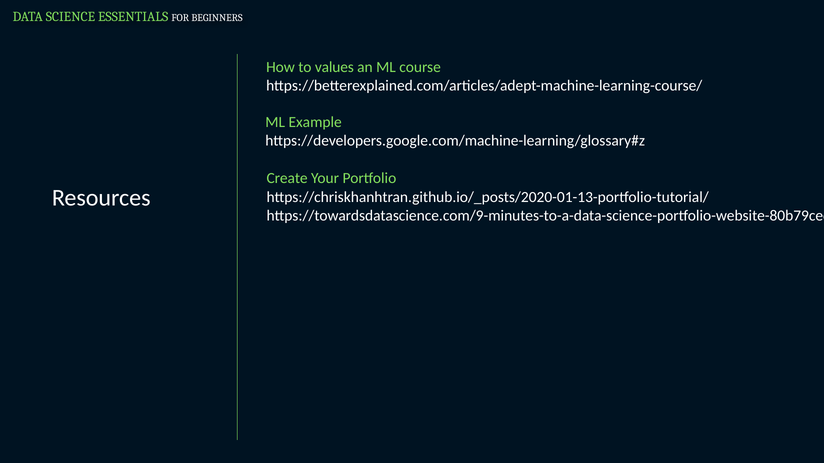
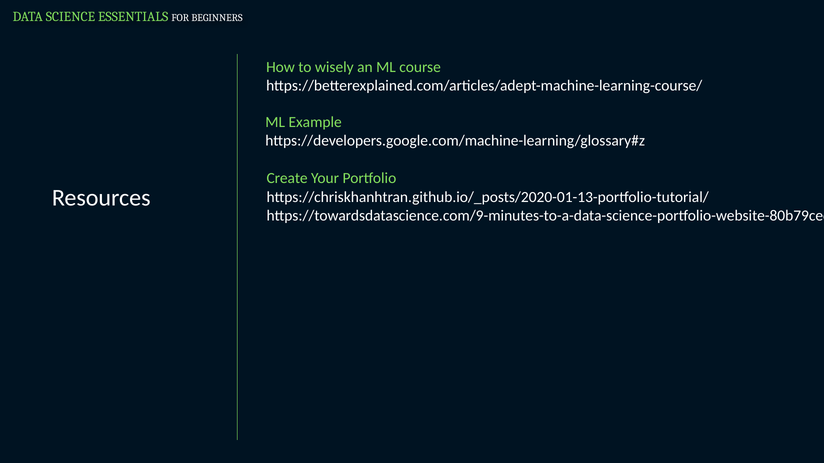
values: values -> wisely (334, 67)
